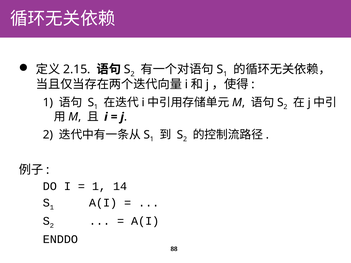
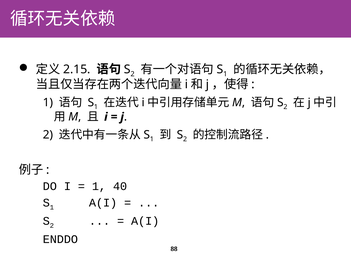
14: 14 -> 40 (120, 187)
